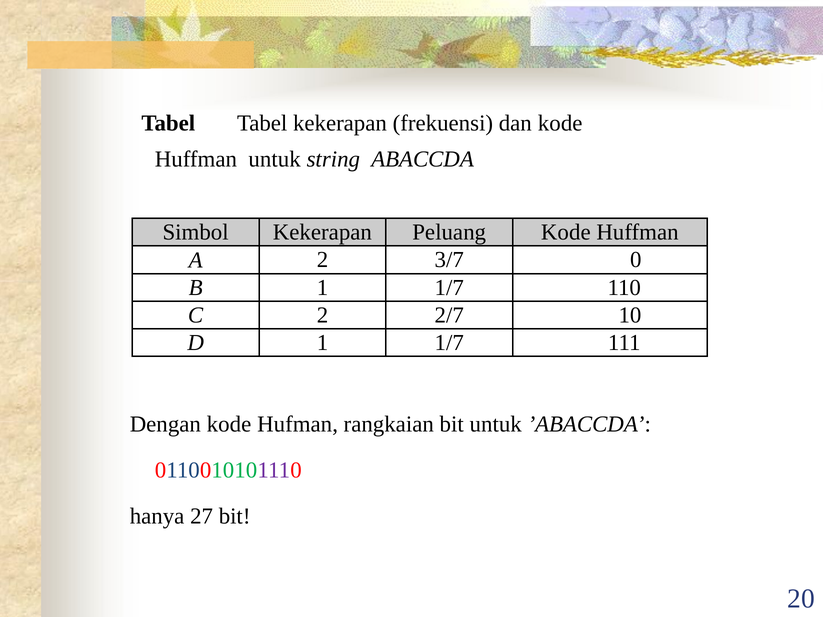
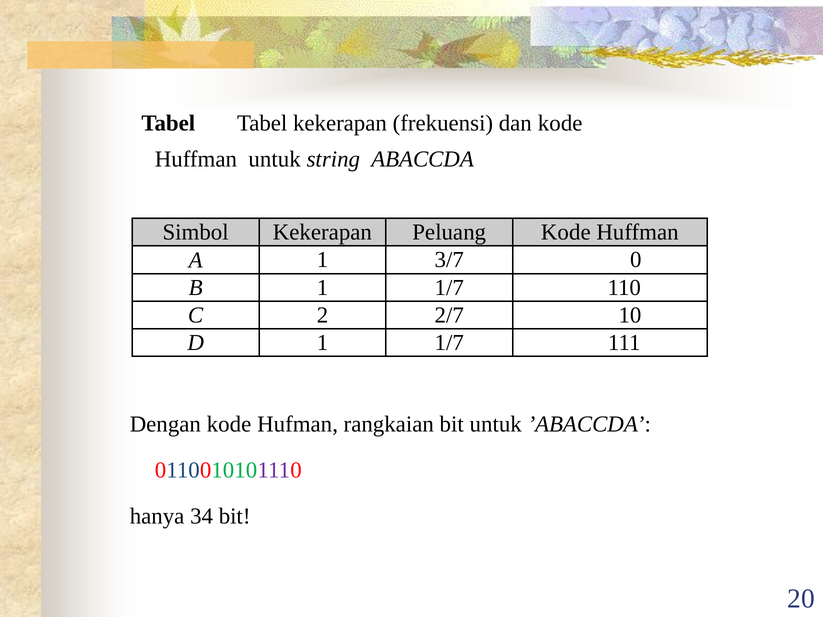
A 2: 2 -> 1 (322, 260)
27: 27 -> 34 (202, 516)
